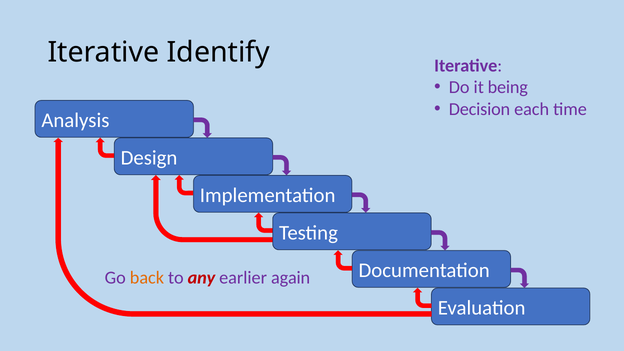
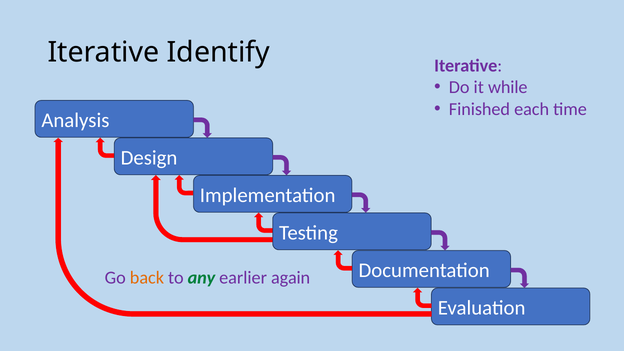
being: being -> while (508, 87)
Decision: Decision -> Finished (479, 109)
any colour: red -> green (201, 278)
